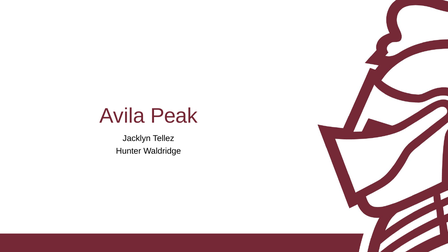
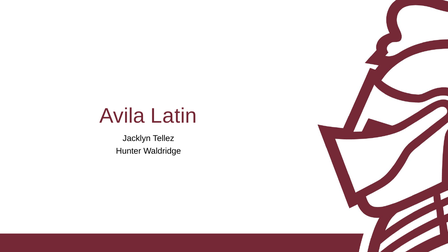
Peak: Peak -> Latin (174, 116)
